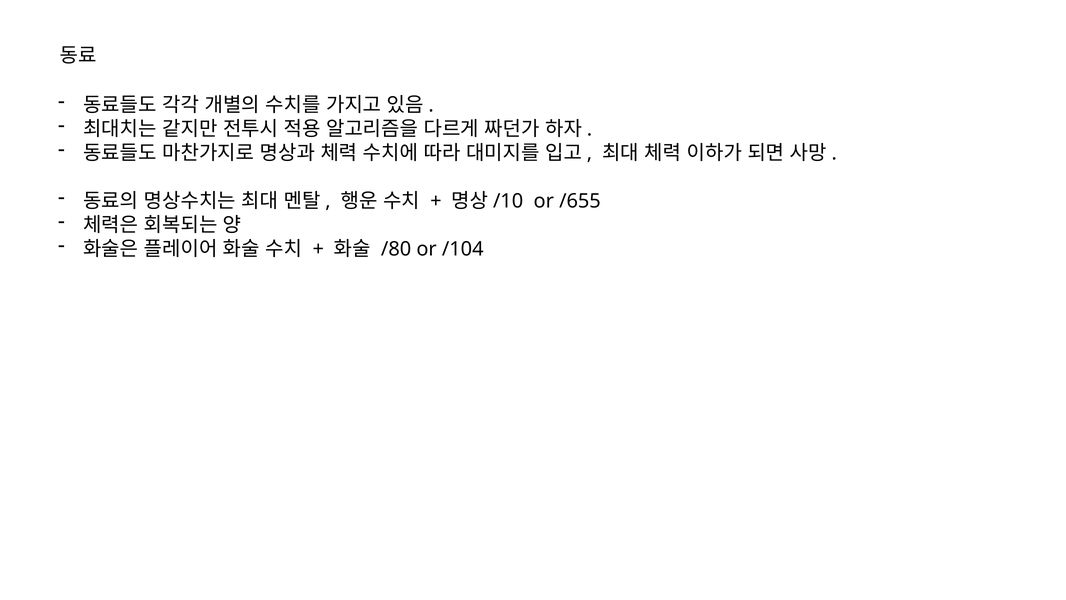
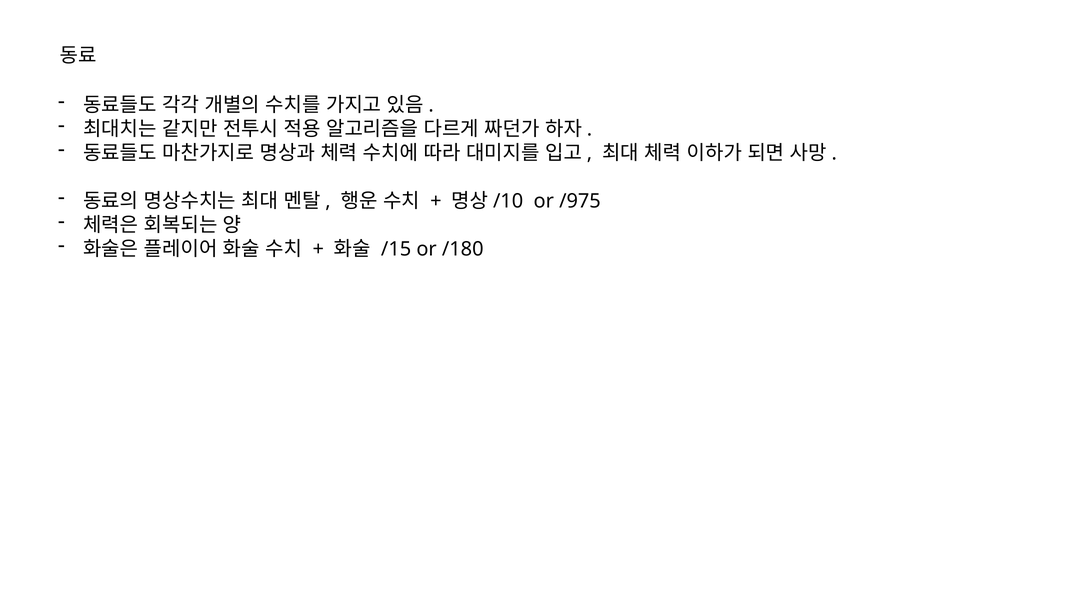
/655: /655 -> /975 (580, 201)
/80: /80 -> /15 (396, 249)
/104: /104 -> /180 (463, 249)
